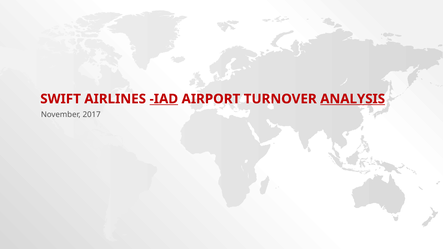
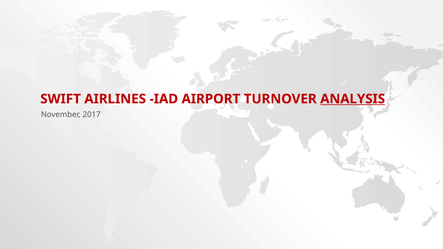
IAD underline: present -> none (164, 99)
